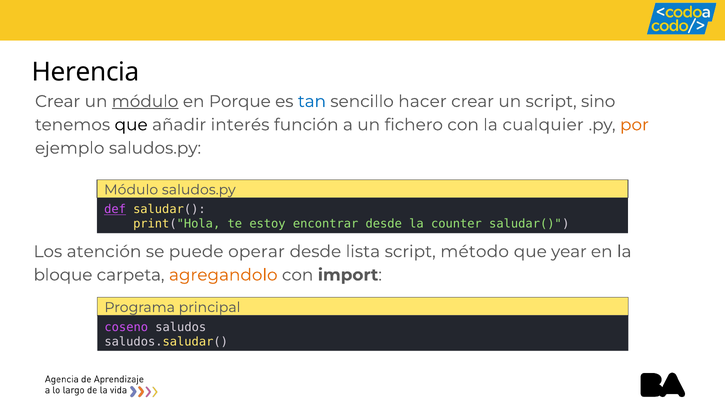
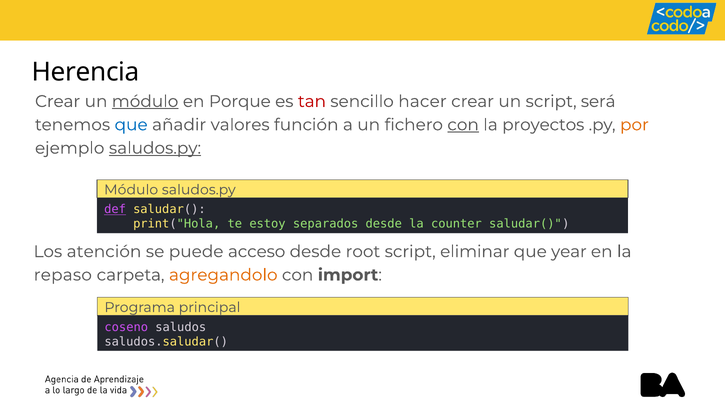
tan colour: blue -> red (312, 101)
sino: sino -> será (598, 101)
que colour: black -> blue (131, 125)
interés: interés -> valores (240, 125)
con underline: none -> present (463, 125)
cualquier: cualquier -> proyectos (543, 125)
saludos.py underline: none -> present (155, 148)
encontrar: encontrar -> separados (326, 224)
operar: operar -> acceso (257, 251)
lista: lista -> root (363, 251)
método: método -> eliminar (475, 251)
bloque: bloque -> repaso (63, 275)
